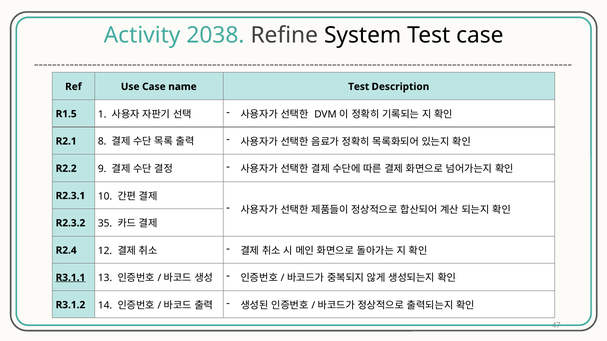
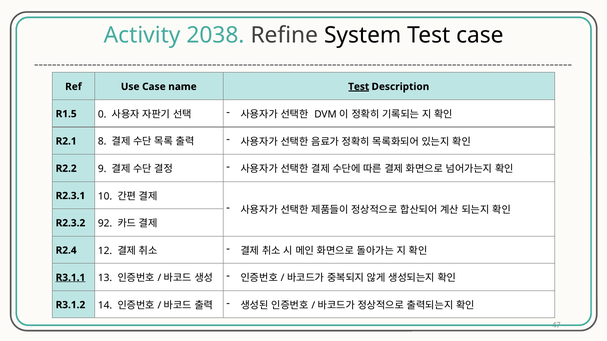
Test underline: none -> present (359, 87)
1: 1 -> 0 (102, 115)
35: 35 -> 92 (105, 224)
